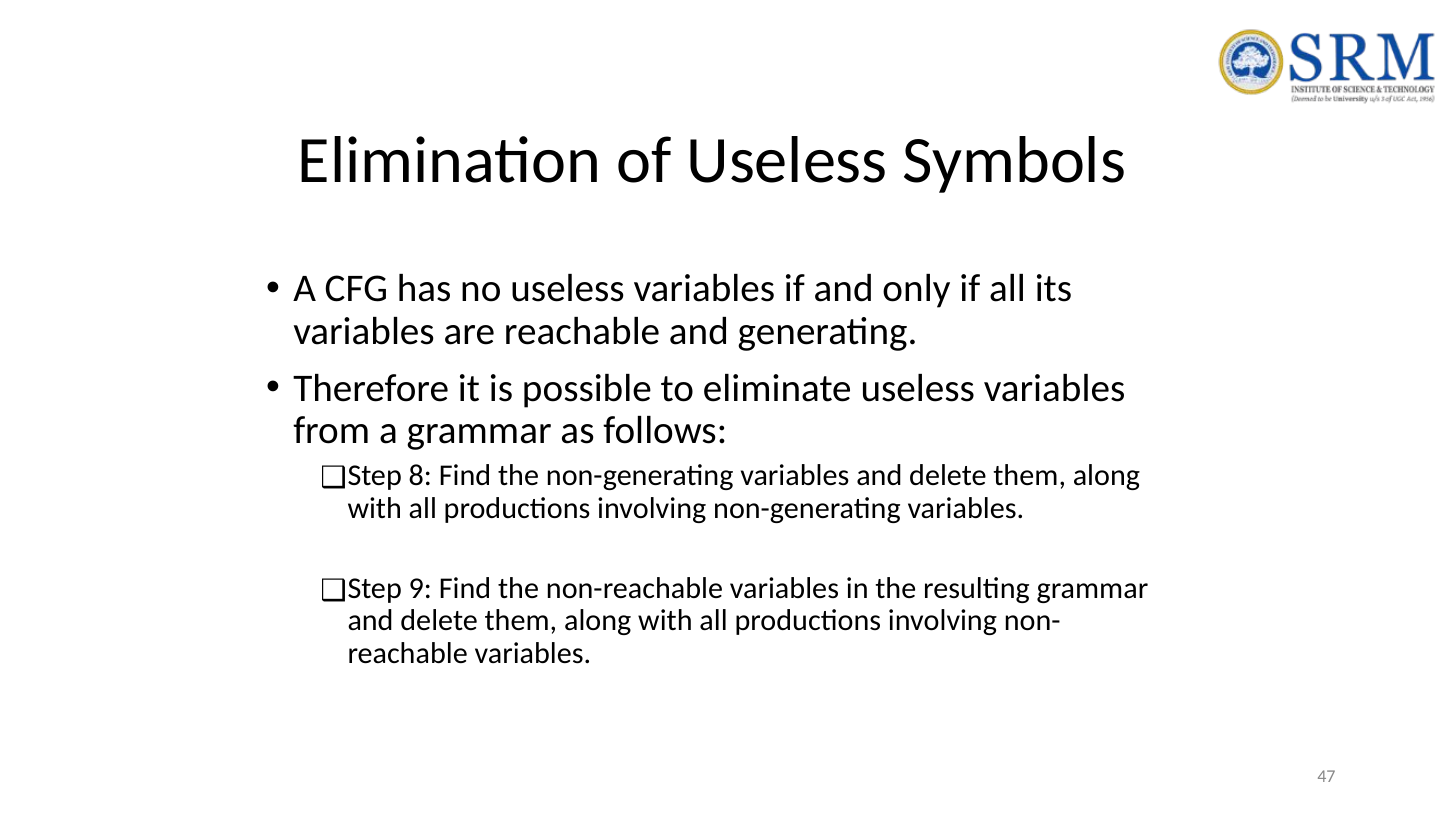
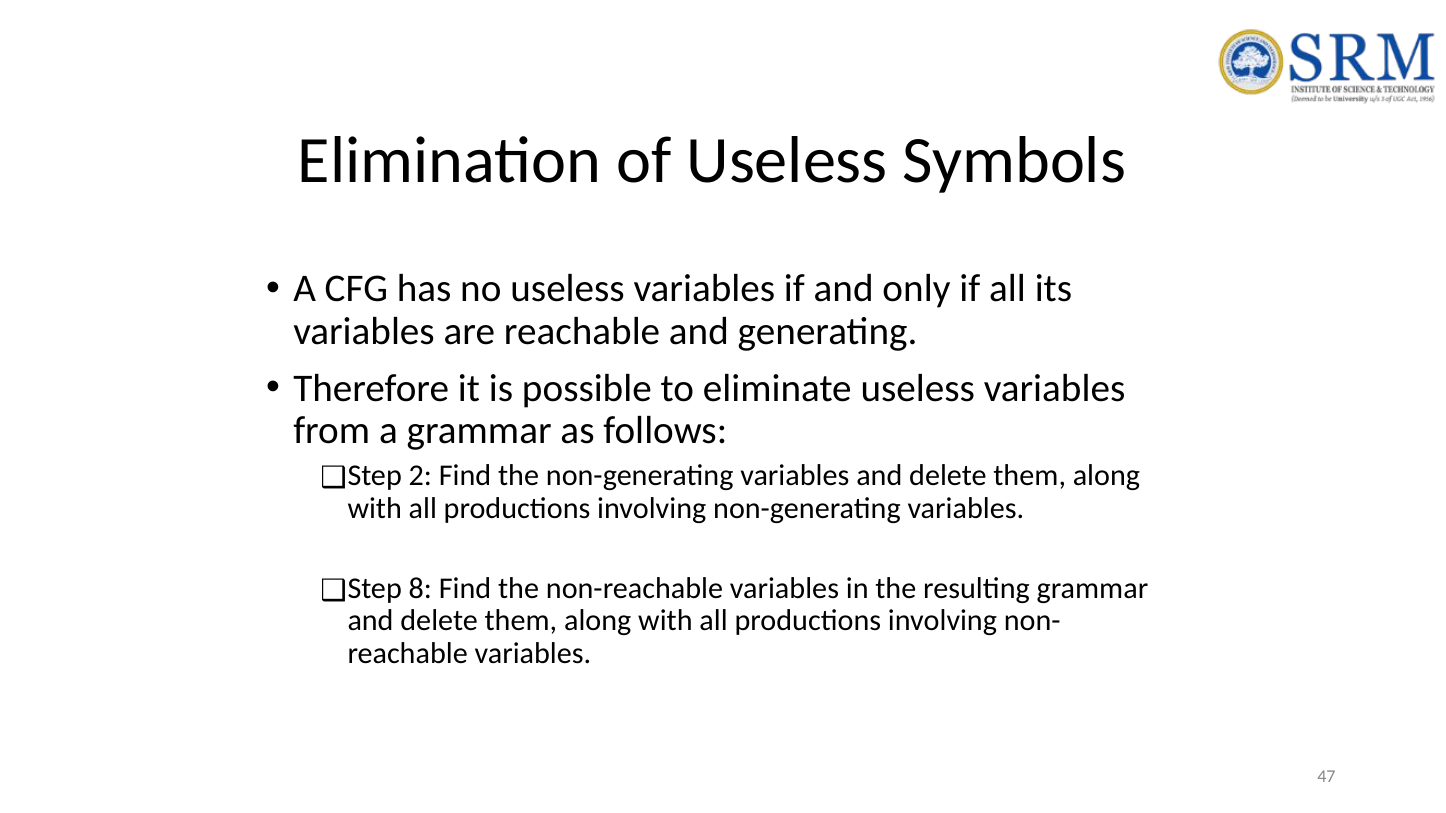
8: 8 -> 2 (420, 476)
9: 9 -> 8 (420, 589)
